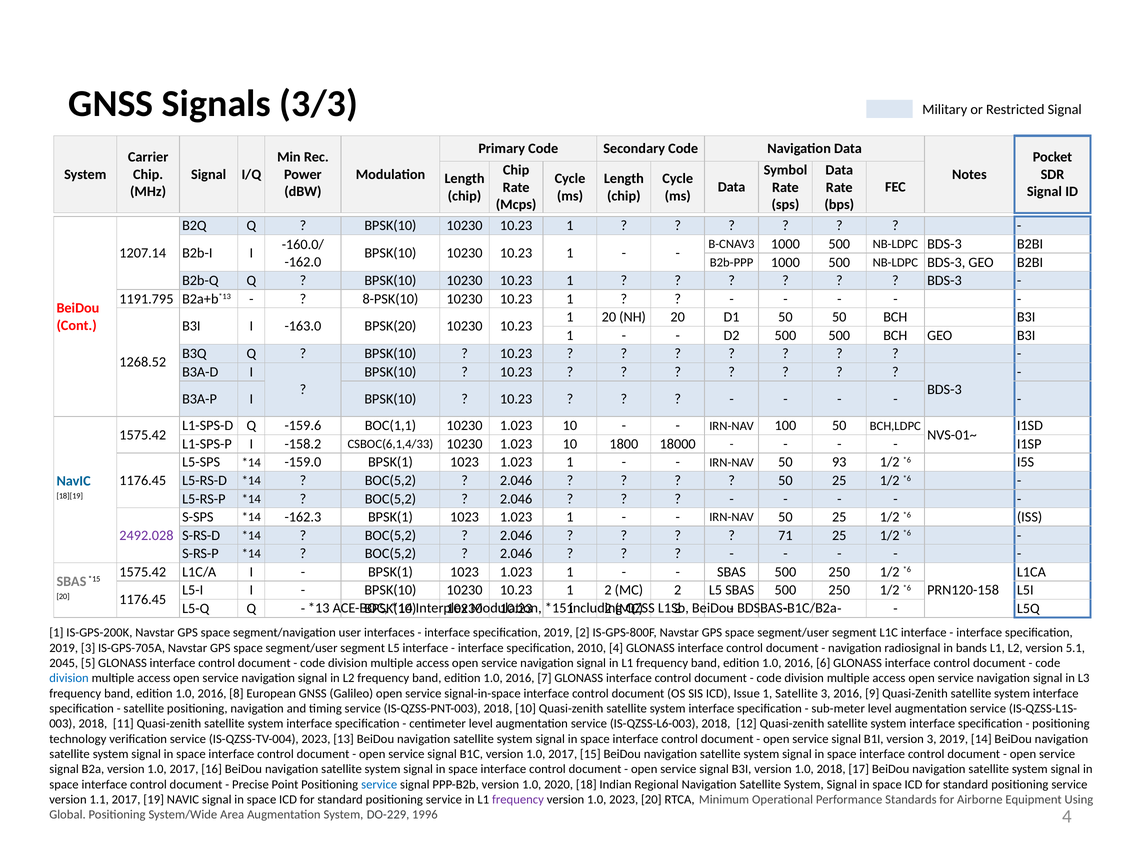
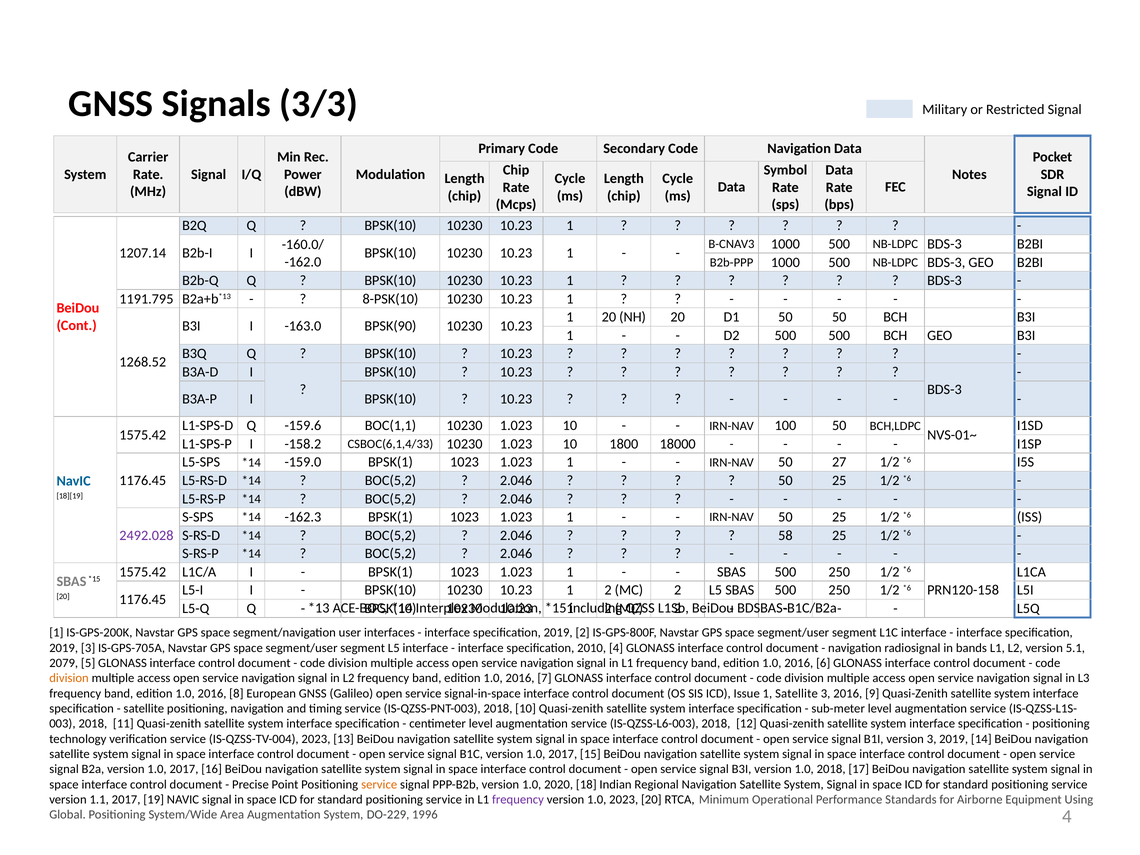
Chip: Chip -> Rate (148, 174)
BPSK(20: BPSK(20 -> BPSK(90 (390, 326)
93: 93 -> 27 (839, 462)
71: 71 -> 58 (785, 535)
2045: 2045 -> 2079 (64, 663)
division colour: blue -> orange (69, 678)
service colour: blue -> orange (379, 784)
